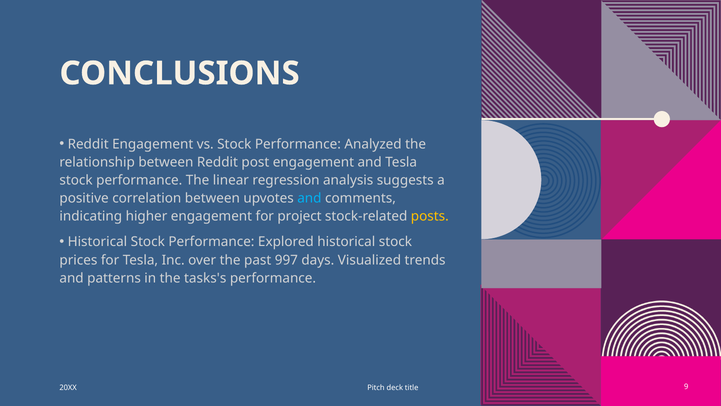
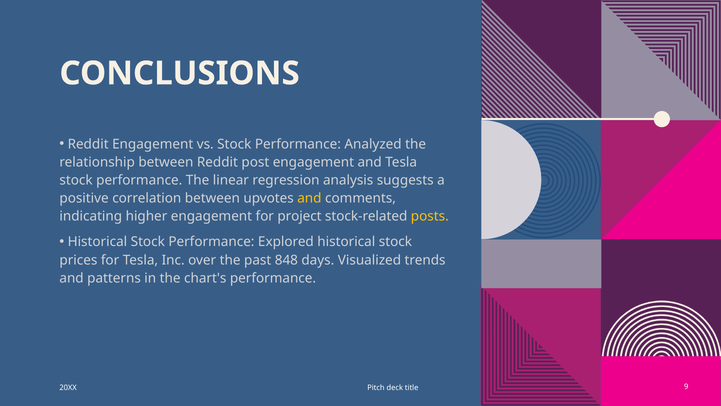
and colour: light blue -> yellow (309, 198)
997: 997 -> 848 (286, 260)
tasks's: tasks's -> chart's (205, 278)
